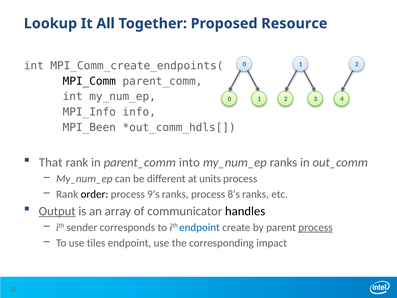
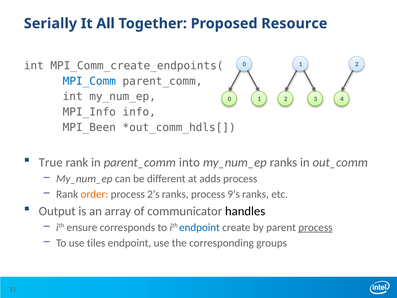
Lookup: Lookup -> Serially (50, 24)
MPI_Comm colour: black -> blue (89, 81)
That: That -> True (51, 162)
units: units -> adds (210, 179)
order colour: black -> orange (94, 194)
9’s: 9’s -> 2’s (153, 194)
8’s: 8’s -> 9’s (234, 194)
Output underline: present -> none (57, 211)
sender: sender -> ensure (82, 227)
impact: impact -> groups (272, 243)
